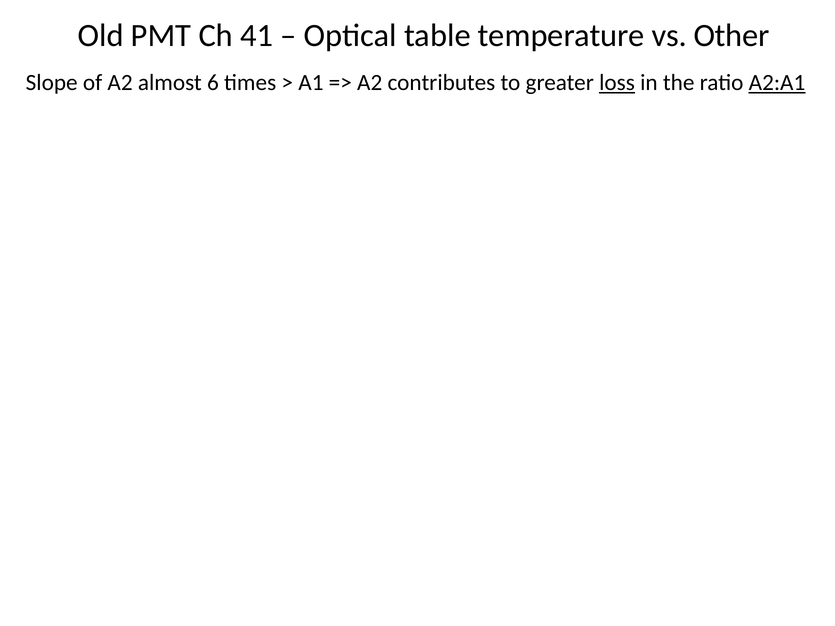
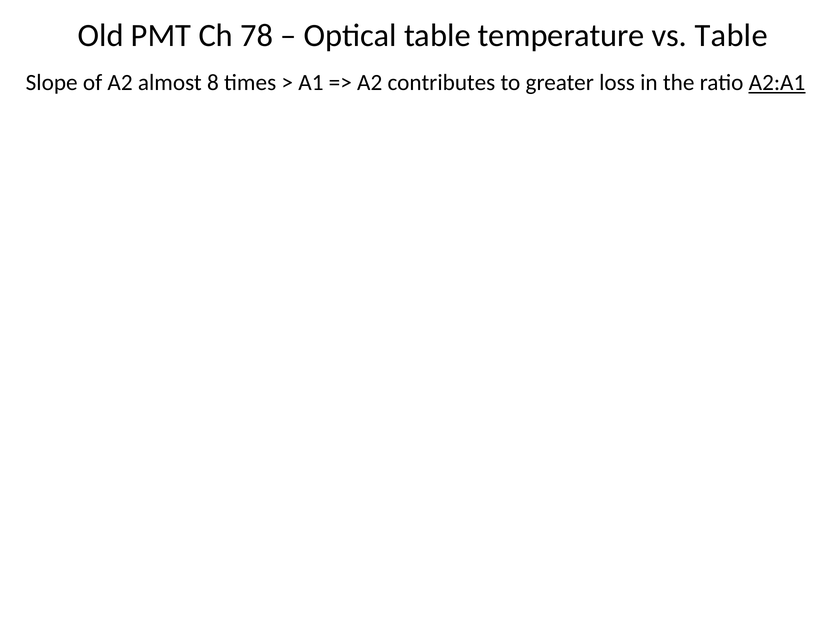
41: 41 -> 78 (257, 36)
vs Other: Other -> Table (731, 36)
6: 6 -> 8 (213, 83)
loss underline: present -> none (617, 83)
